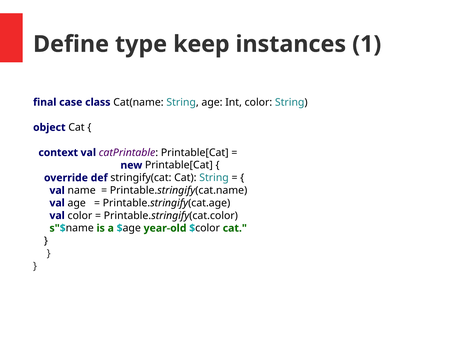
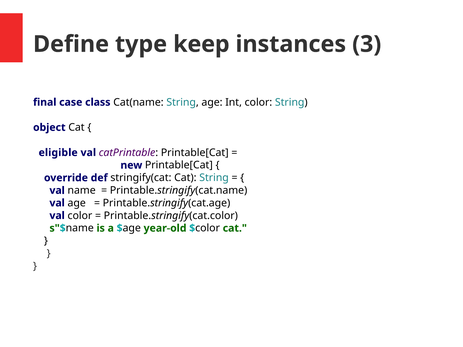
1: 1 -> 3 (367, 44)
context: context -> eligible (58, 153)
